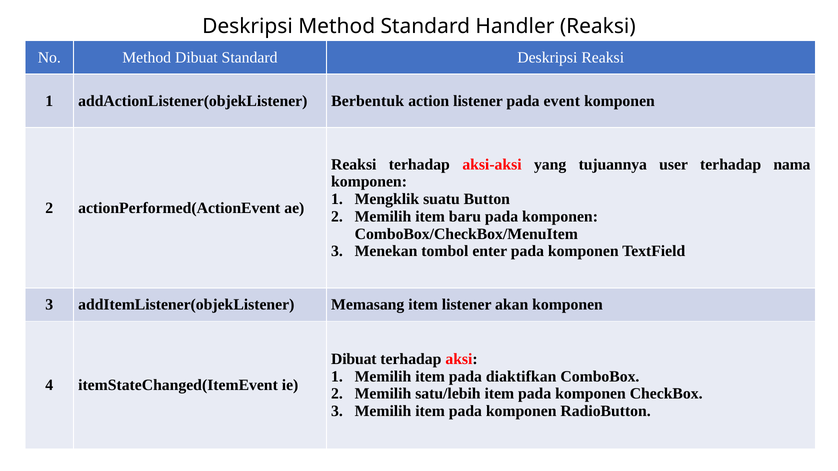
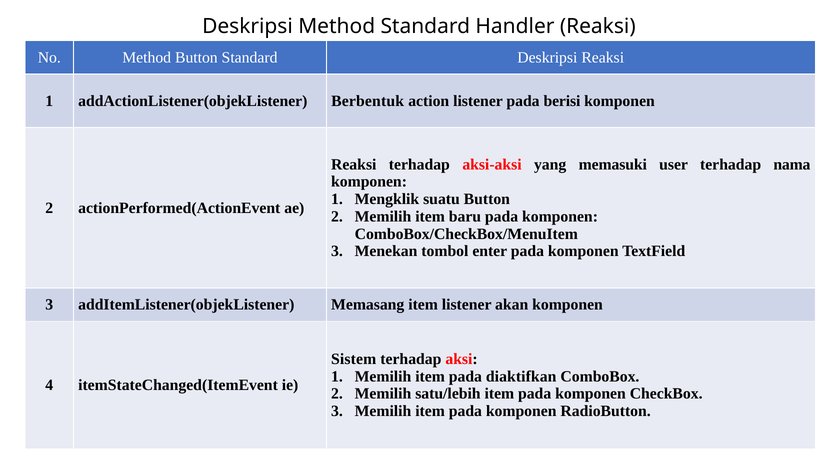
Method Dibuat: Dibuat -> Button (196, 58)
event: event -> berisi (562, 101)
tujuannya: tujuannya -> memasuki (613, 165)
Dibuat: Dibuat -> Sistem (354, 359)
